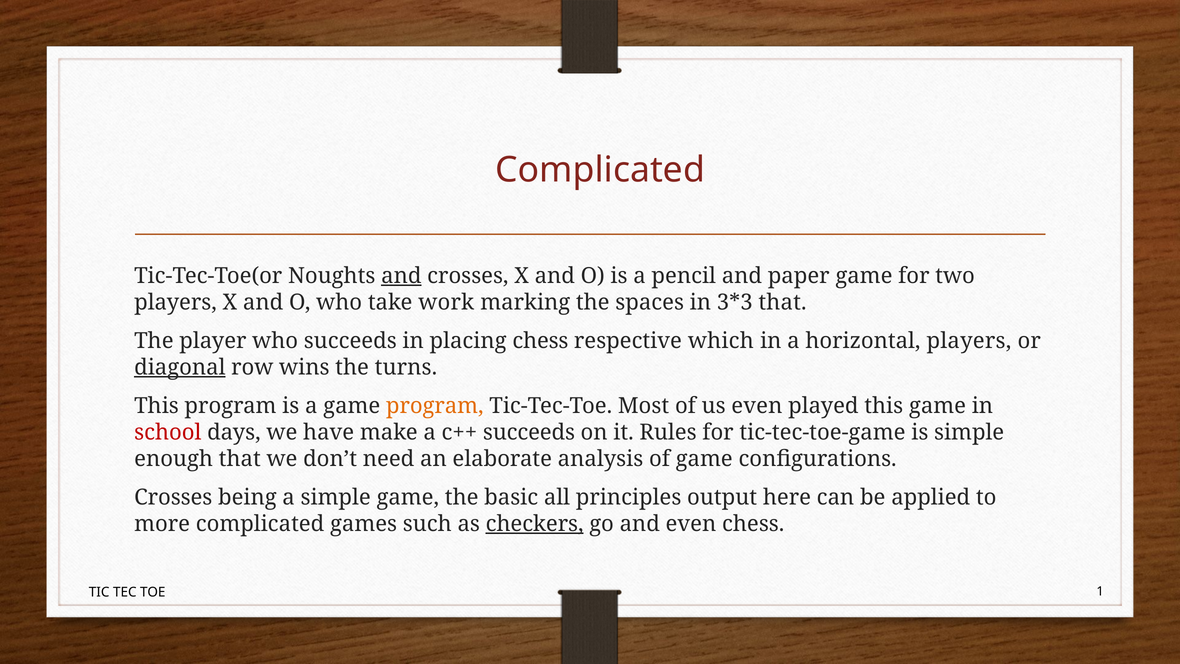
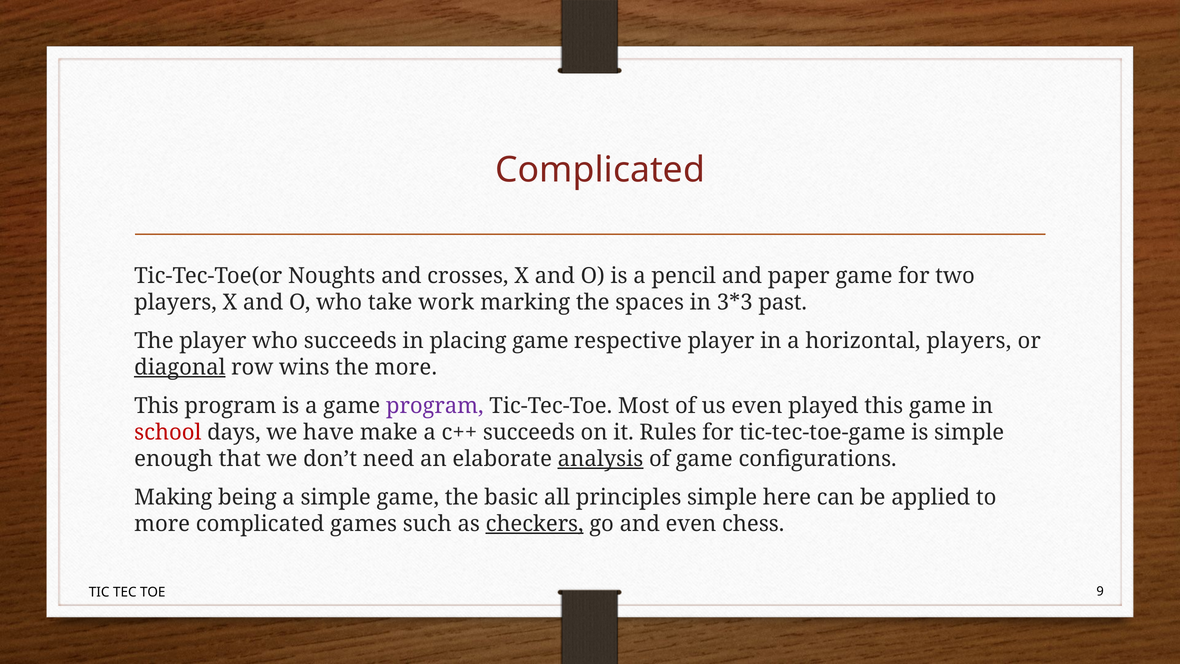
and underline: present -> none (401, 276)
that: that -> past (783, 302)
placing chess: chess -> game (540, 341)
respective which: which -> player (721, 341)
the turns: turns -> more (406, 367)
program colour: orange -> purple (435, 406)
analysis underline: none -> present (600, 459)
Crosses: Crosses -> Making (173, 497)
principles output: output -> simple (722, 497)
1: 1 -> 9 (1100, 591)
